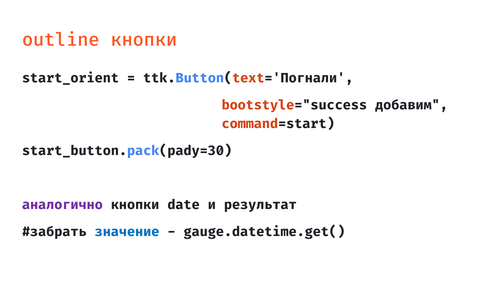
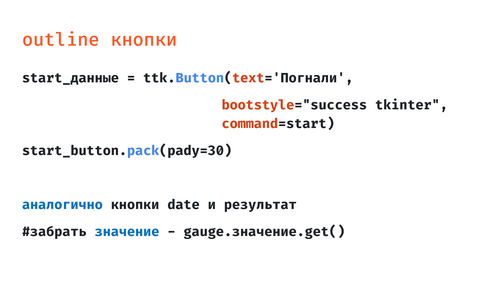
start_orient: start_orient -> start_данные (70, 78)
добавим: добавим -> tkinter (412, 105)
аналогично colour: purple -> blue (62, 205)
gauge.datetime.get(: gauge.datetime.get( -> gauge.значение.get( (264, 232)
